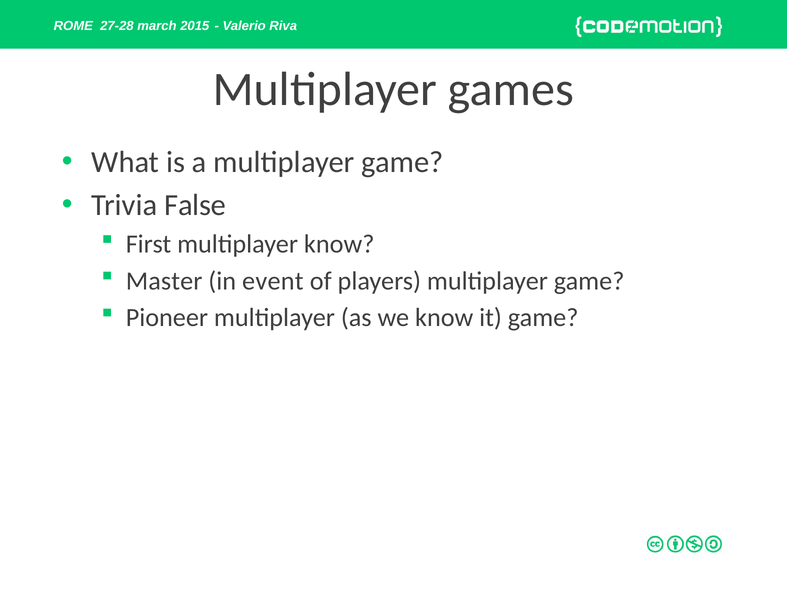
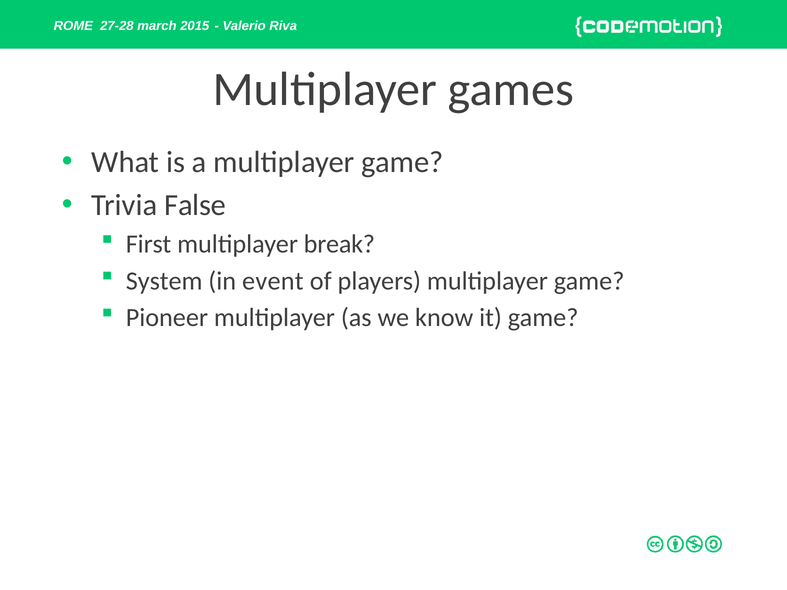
multiplayer know: know -> break (339, 244)
Master: Master -> System (164, 281)
